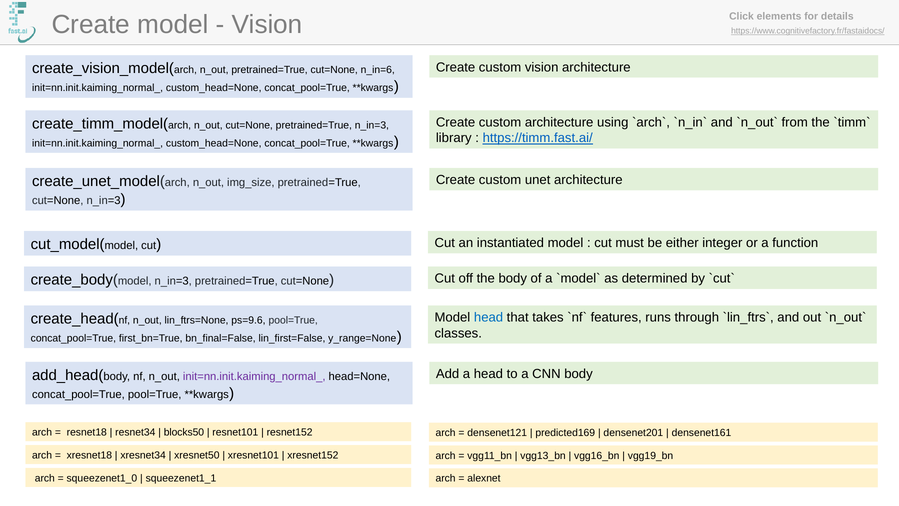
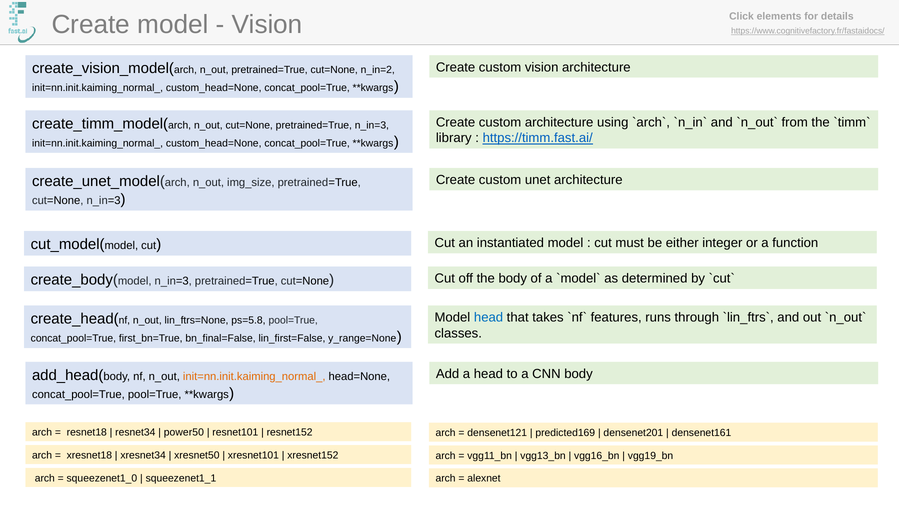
n_in=6: n_in=6 -> n_in=2 (378, 70)
ps=9.6: ps=9.6 -> ps=5.8 (248, 320)
init=nn.init.kaiming_normal_ colour: purple -> orange (254, 376)
blocks50: blocks50 -> power50 (184, 432)
